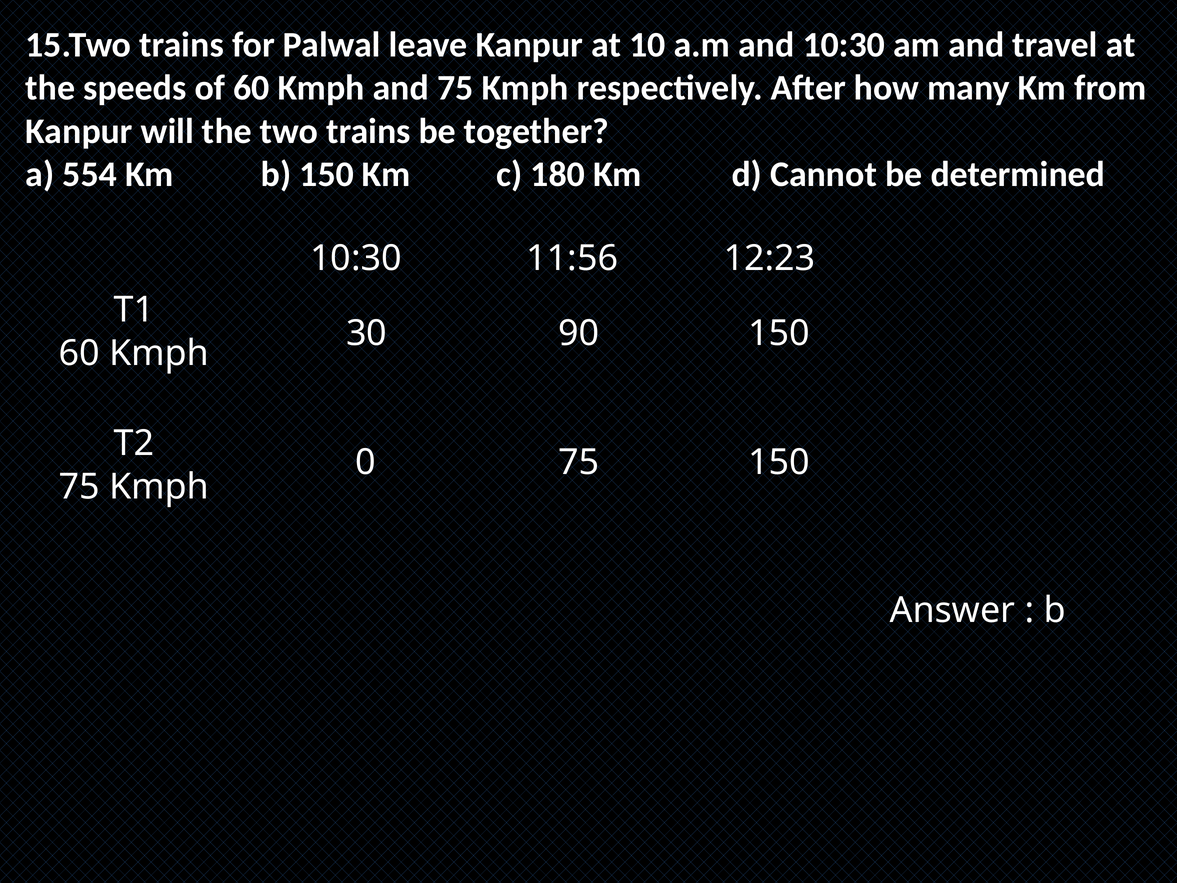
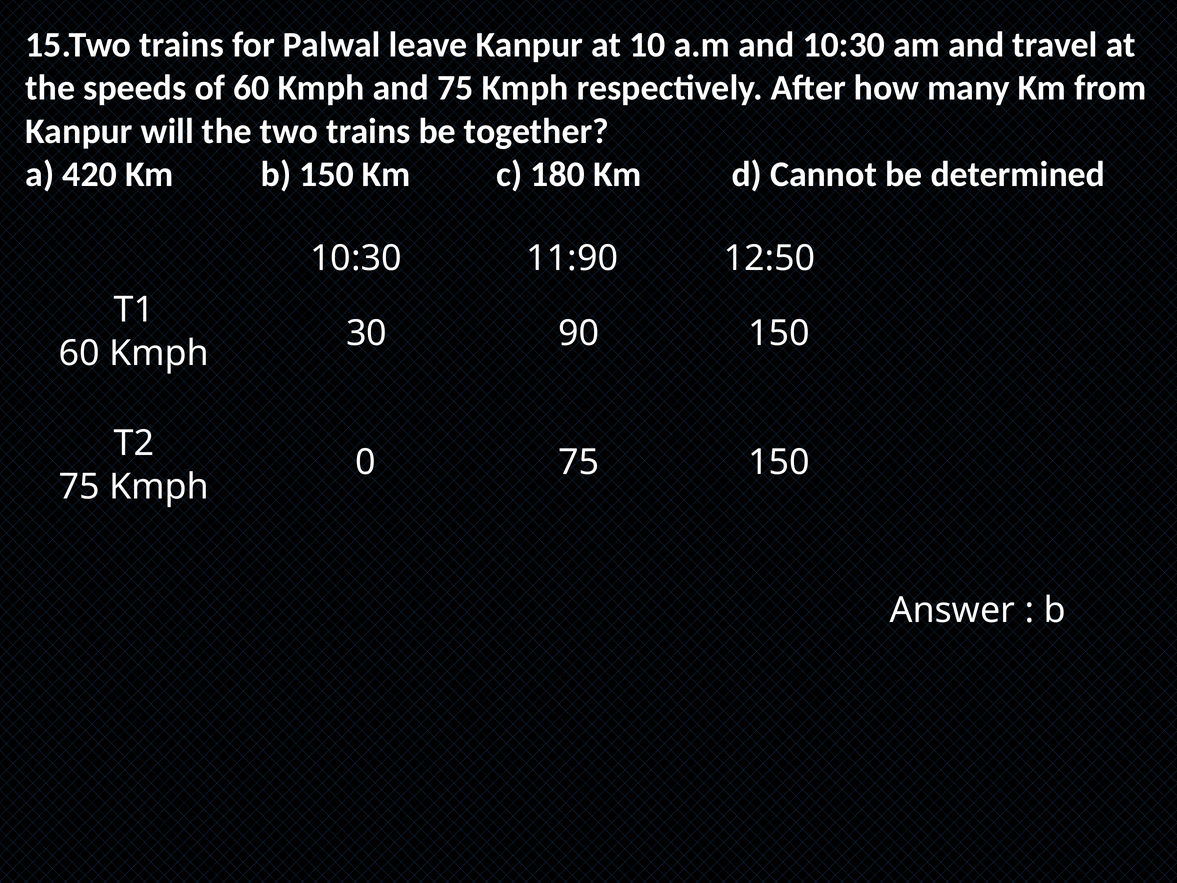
554: 554 -> 420 (90, 174)
11:56: 11:56 -> 11:90 (572, 258)
12:23: 12:23 -> 12:50 (769, 258)
